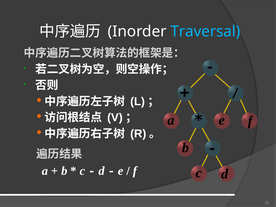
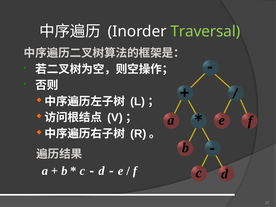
Traversal colour: light blue -> light green (205, 31)
